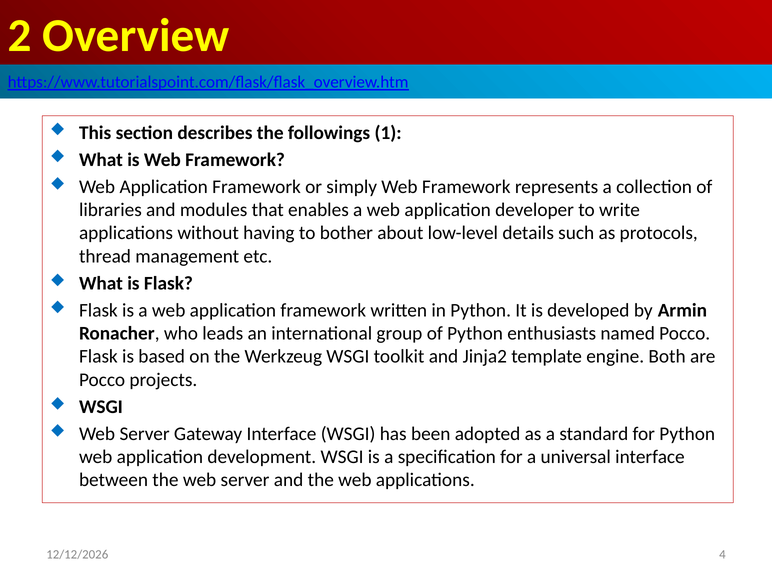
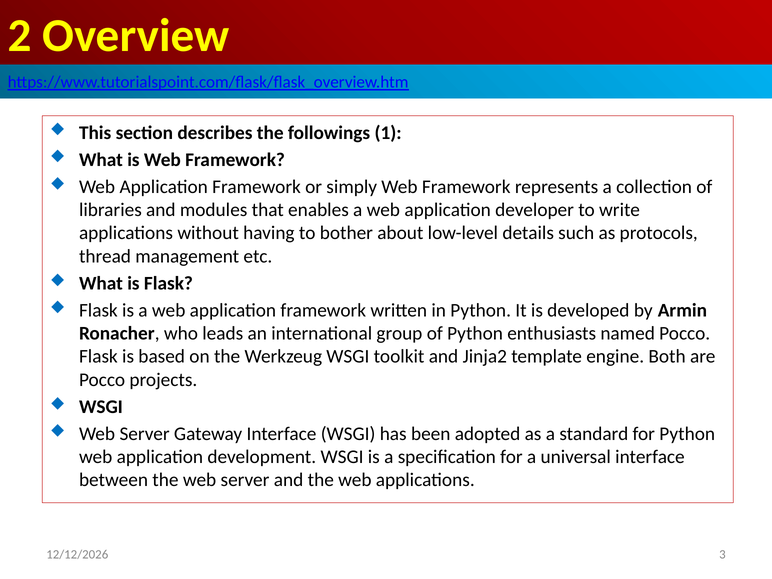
4: 4 -> 3 (722, 554)
